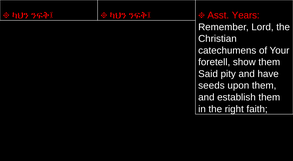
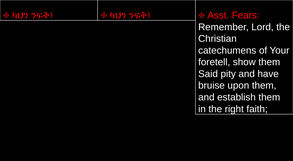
Years: Years -> Fears (246, 15)
seeds: seeds -> bruise (211, 86)
